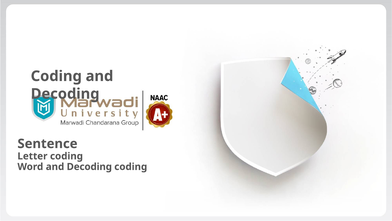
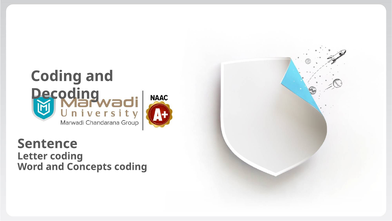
Word and Decoding: Decoding -> Concepts (89, 166)
